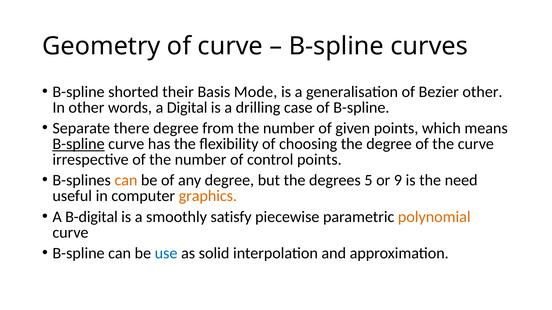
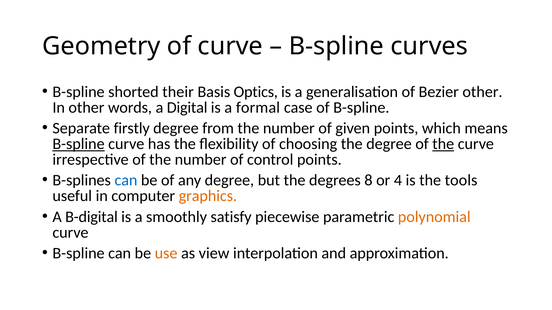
Mode: Mode -> Optics (256, 92)
drilling: drilling -> formal (258, 108)
there: there -> firstly (132, 128)
the underline: none -> present (443, 144)
can colour: orange -> blue (126, 181)
5: 5 -> 8 (368, 181)
9: 9 -> 4 (398, 181)
need: need -> tools (461, 181)
use colour: blue -> orange (166, 254)
solid: solid -> view (214, 254)
